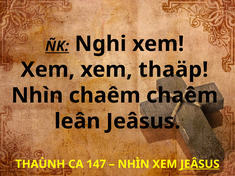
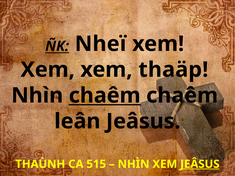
Nghi: Nghi -> Nheï (101, 44)
chaêm underline: none -> present (105, 96)
147: 147 -> 515 (96, 164)
